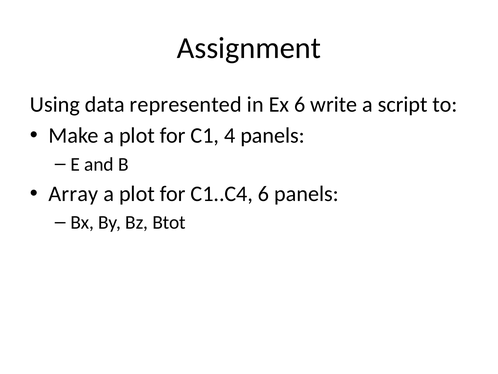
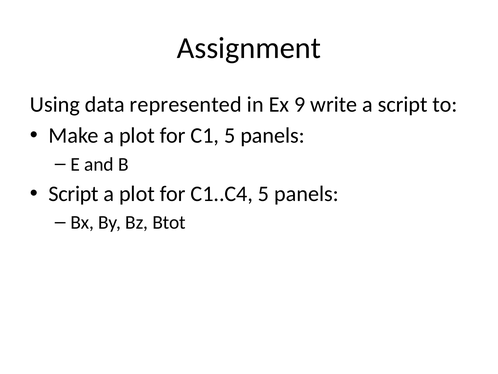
Ex 6: 6 -> 9 (300, 104)
C1 4: 4 -> 5 (230, 135)
Array: Array -> Script (74, 194)
C1..C4 6: 6 -> 5 (264, 194)
